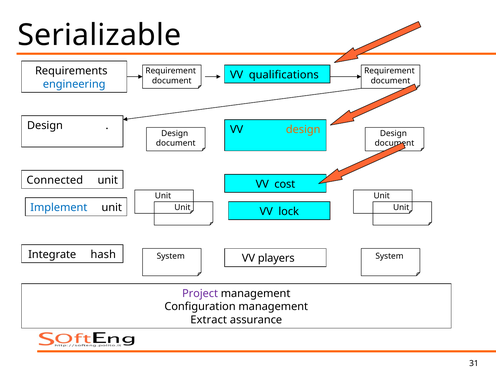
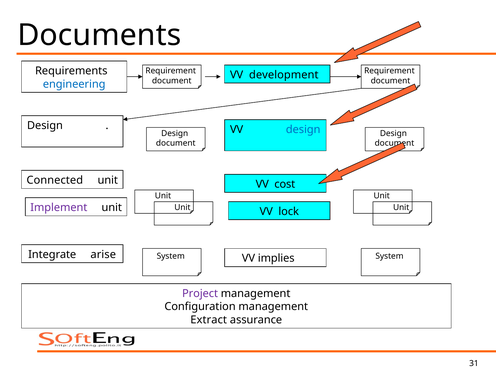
Serializable: Serializable -> Documents (99, 35)
qualifications: qualifications -> development (284, 75)
design colour: orange -> blue (303, 129)
Implement colour: blue -> purple (59, 208)
hash: hash -> arise (103, 254)
players: players -> implies (276, 258)
